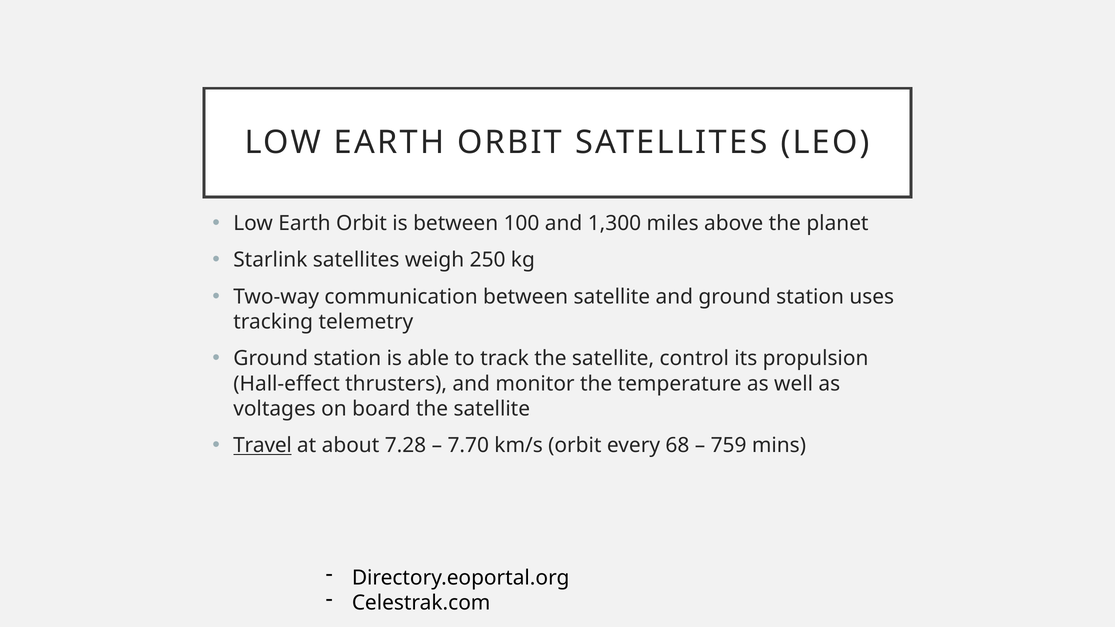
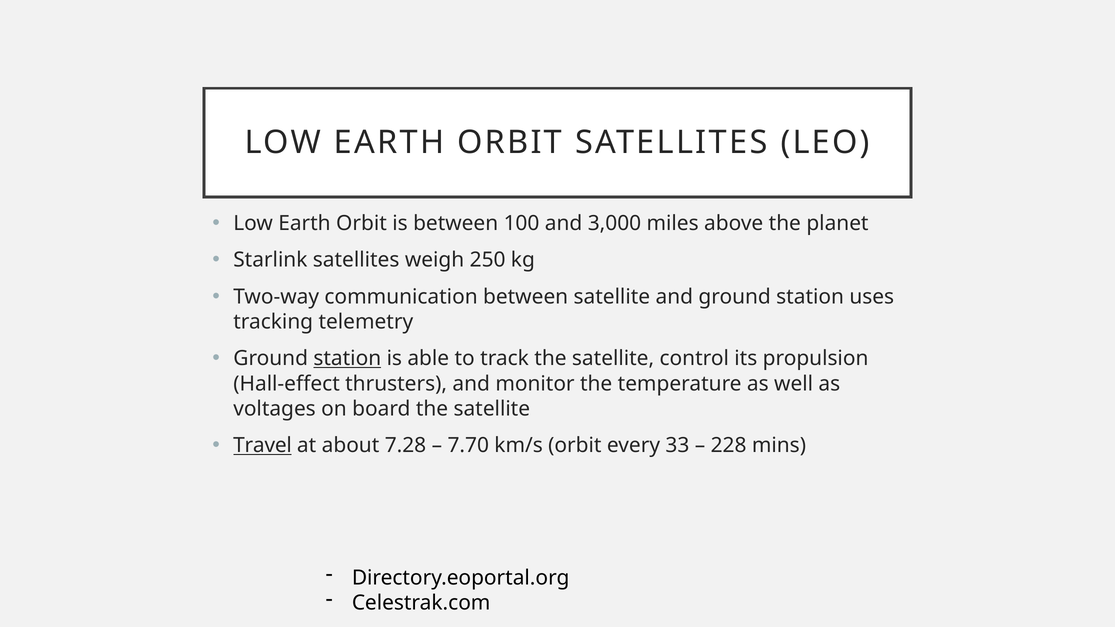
1,300: 1,300 -> 3,000 (614, 223)
station underline: none -> present (347, 359)
68: 68 -> 33 (677, 446)
759: 759 -> 228 (729, 446)
